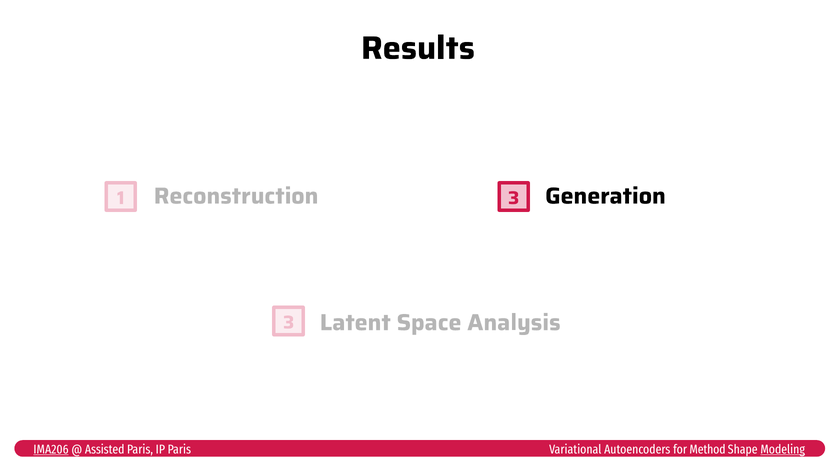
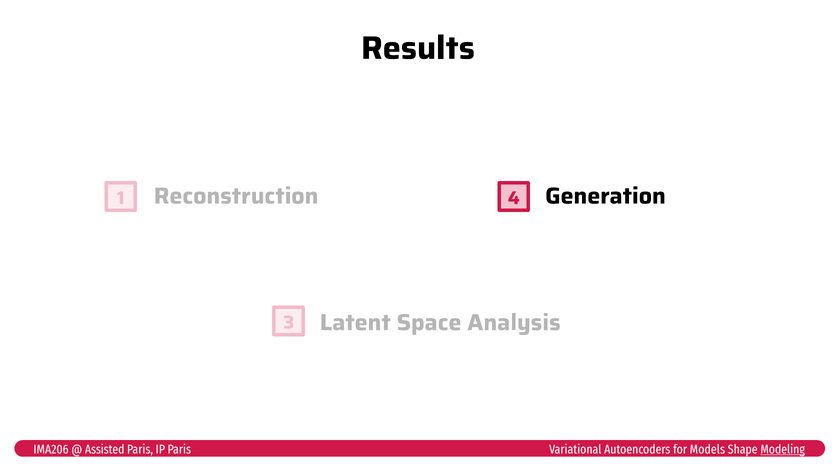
3: 3 -> 4 (514, 198)
IMA206 underline: present -> none (51, 450)
Method: Method -> Models (707, 450)
